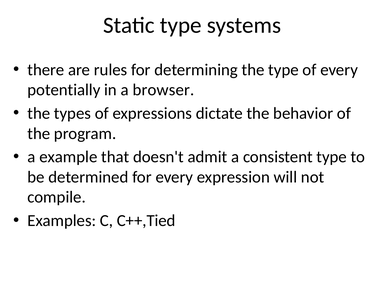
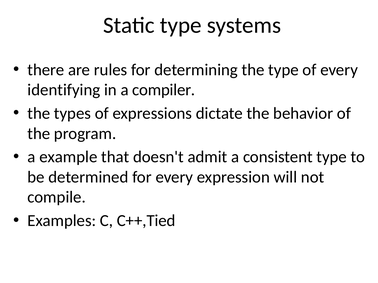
potentially: potentially -> identifying (64, 90)
browser: browser -> compiler (164, 90)
